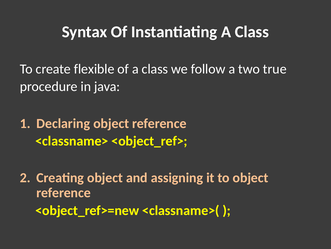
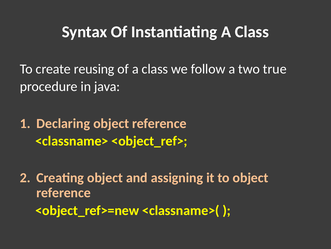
flexible: flexible -> reusing (94, 69)
